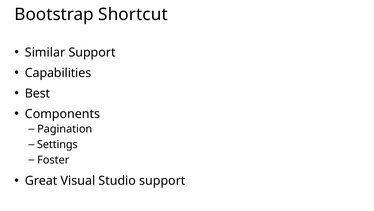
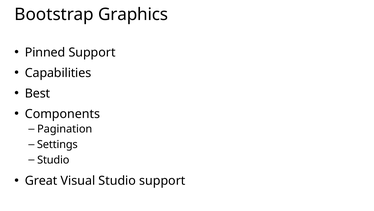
Shortcut: Shortcut -> Graphics (133, 14)
Similar: Similar -> Pinned (45, 52)
Foster: Foster -> Studio (53, 159)
